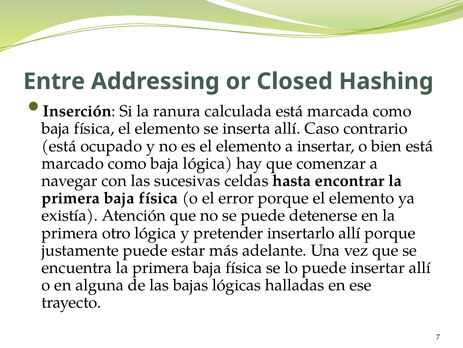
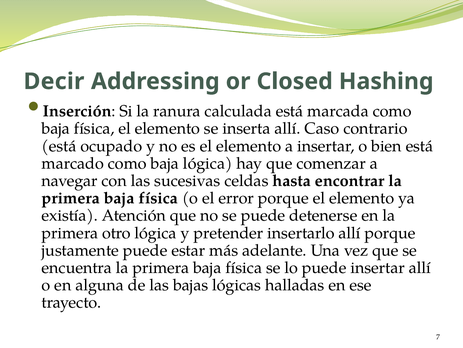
Entre: Entre -> Decir (54, 81)
